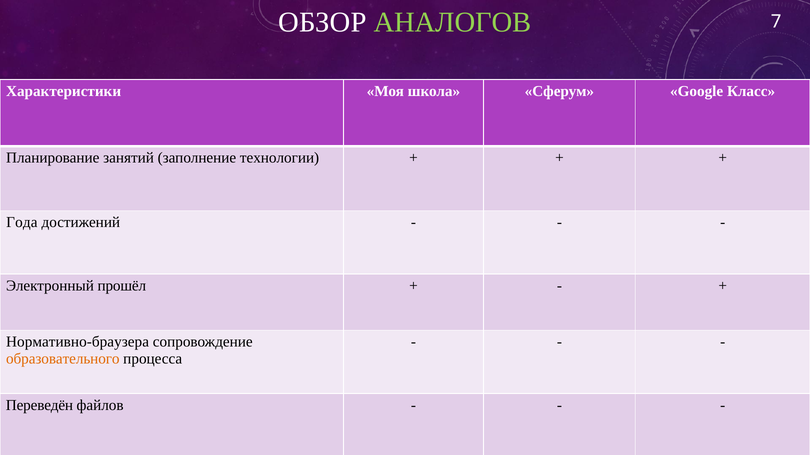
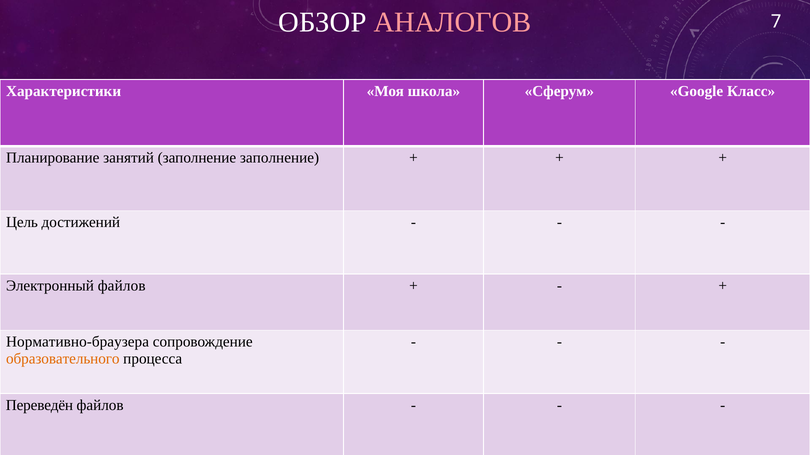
АНАЛОГОВ colour: light green -> pink (452, 22)
заполнение технологии: технологии -> заполнение (280, 158)
Года: Года -> Цель (22, 223)
Электронный прошёл: прошёл -> файлов (122, 286)
